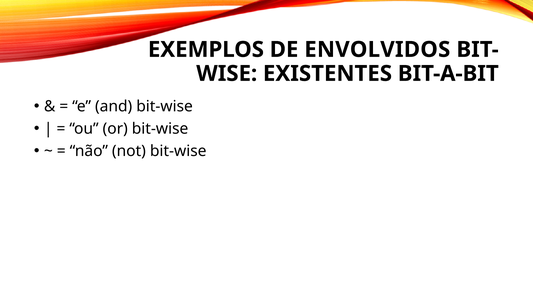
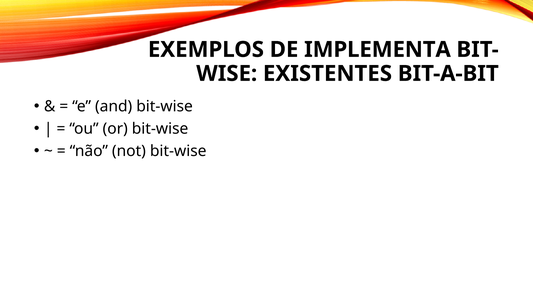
ENVOLVIDOS: ENVOLVIDOS -> IMPLEMENTA (377, 50)
